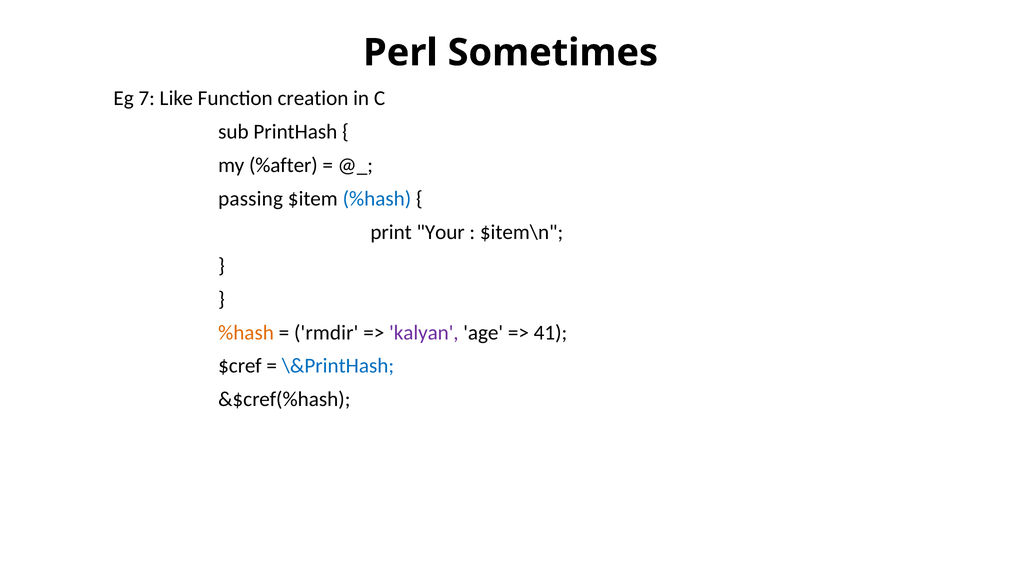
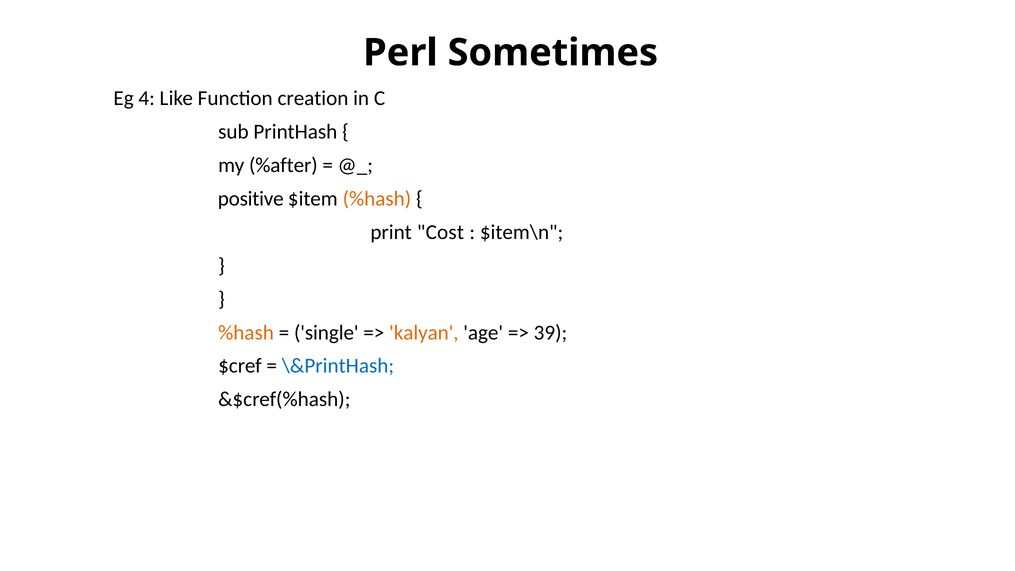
7: 7 -> 4 (147, 98)
passing: passing -> positive (251, 199)
%hash colour: blue -> orange (377, 199)
Your: Your -> Cost (440, 232)
rmdir: rmdir -> single (326, 333)
kalyan colour: purple -> orange (424, 333)
41: 41 -> 39 (550, 333)
